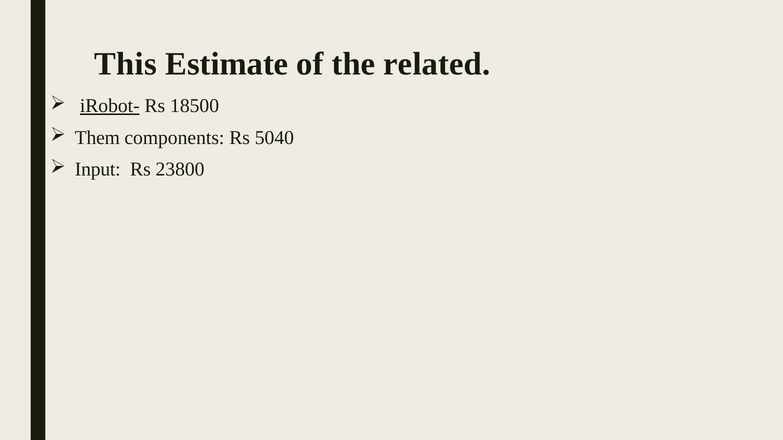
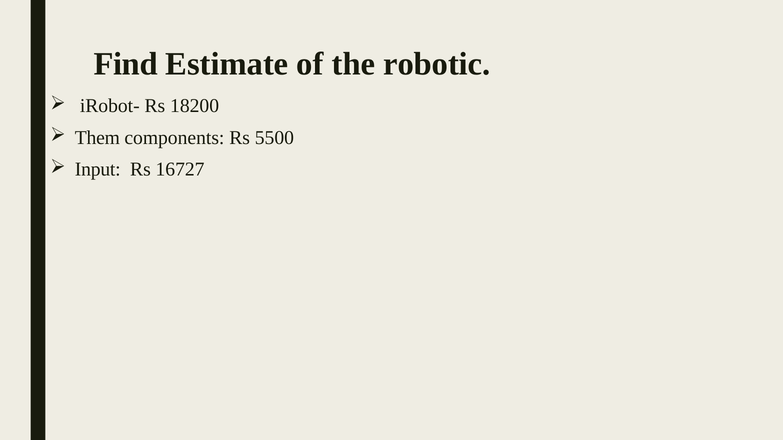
This: This -> Find (126, 64)
related: related -> robotic (437, 64)
iRobot- underline: present -> none (110, 106)
18500: 18500 -> 18200 (195, 106)
5040: 5040 -> 5500 (274, 138)
23800: 23800 -> 16727 (180, 170)
